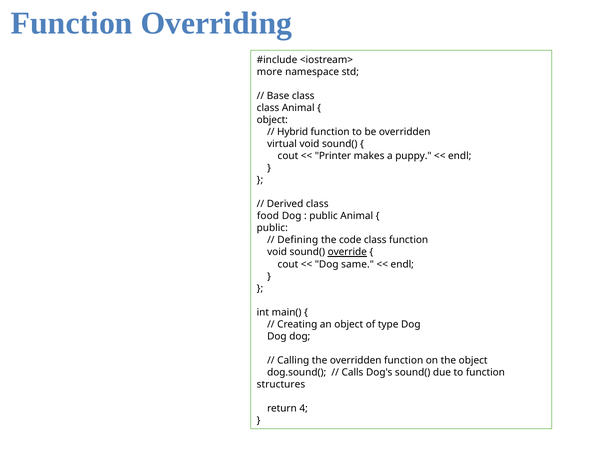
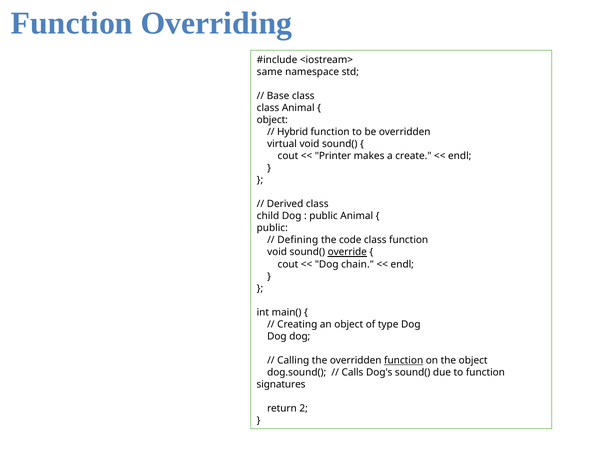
more: more -> same (270, 72)
puppy: puppy -> create (413, 156)
food: food -> child (268, 216)
same: same -> chain (358, 265)
function underline: none -> present (404, 361)
structures: structures -> signatures (281, 385)
4: 4 -> 2 (304, 409)
